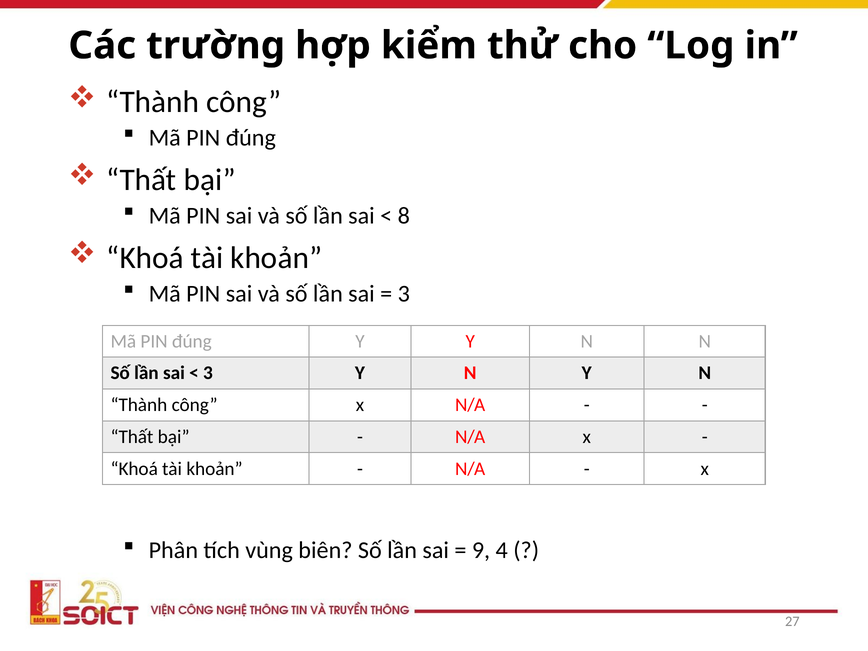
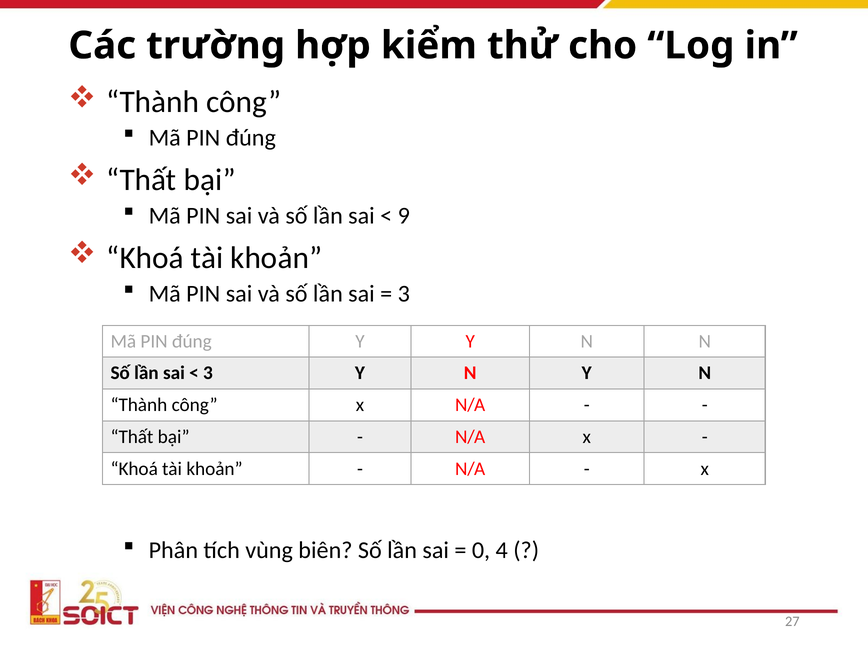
8: 8 -> 9 (404, 216)
9: 9 -> 0 (481, 550)
